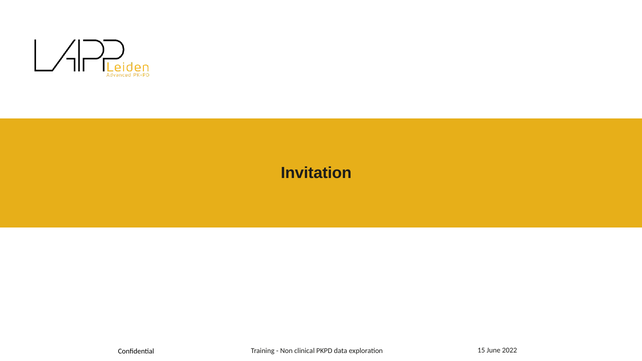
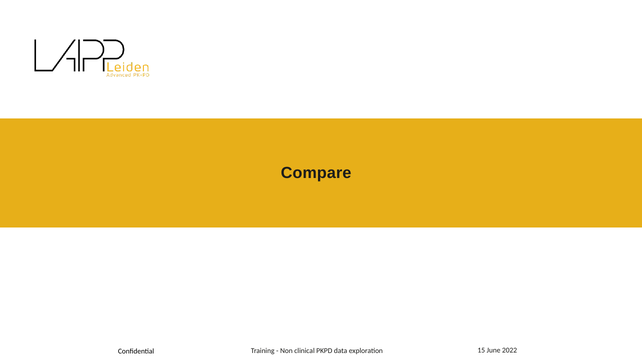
Invitation: Invitation -> Compare (316, 173)
